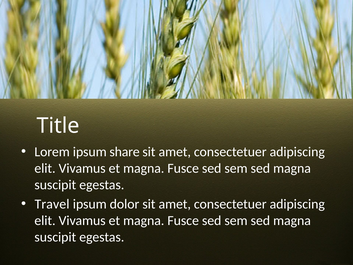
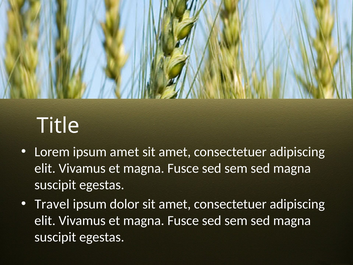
ipsum share: share -> amet (124, 152)
